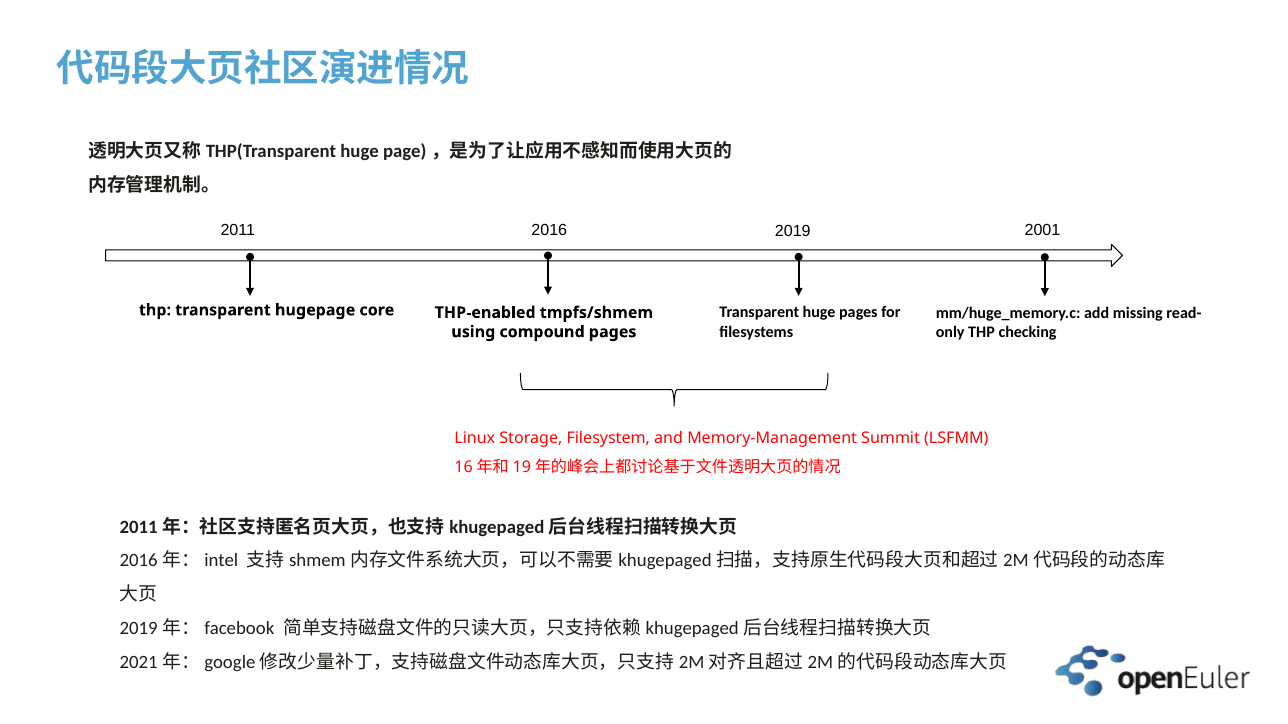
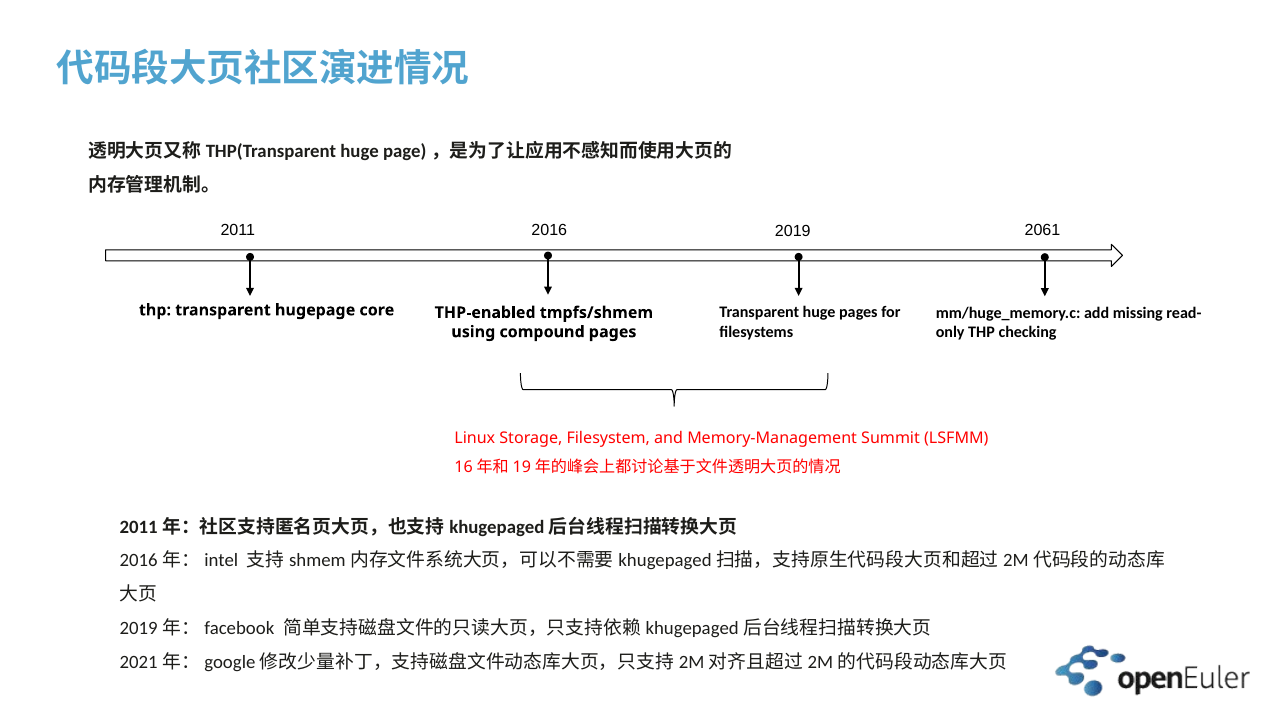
2001: 2001 -> 2061 (1042, 230)
